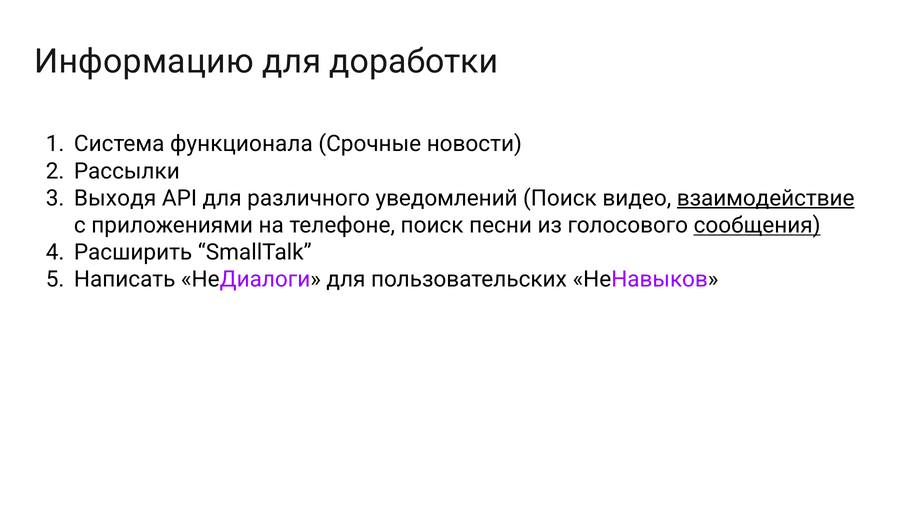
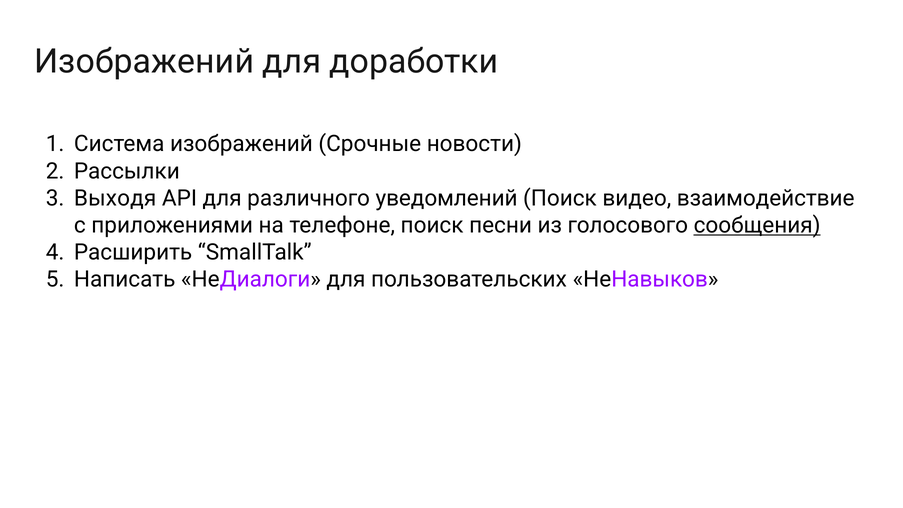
Информацию: Информацию -> Изображений (144, 62)
Система функционала: функционала -> изображений (241, 144)
взаимодействие underline: present -> none (766, 198)
